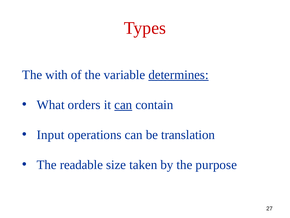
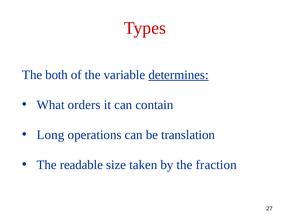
with: with -> both (57, 75)
can underline: present -> none (123, 105)
Input: Input -> Long (51, 135)
purpose: purpose -> fraction (216, 164)
